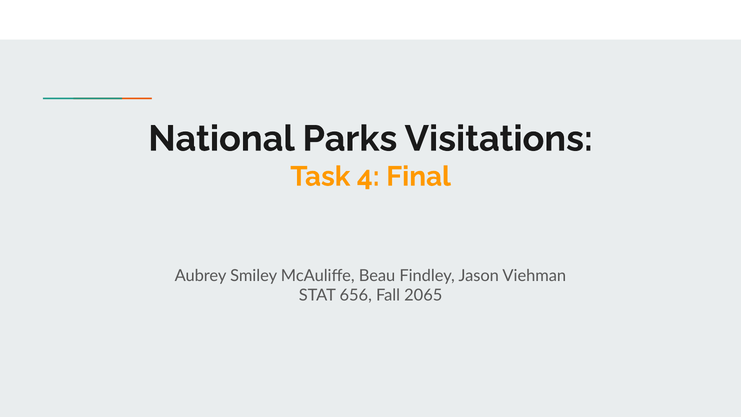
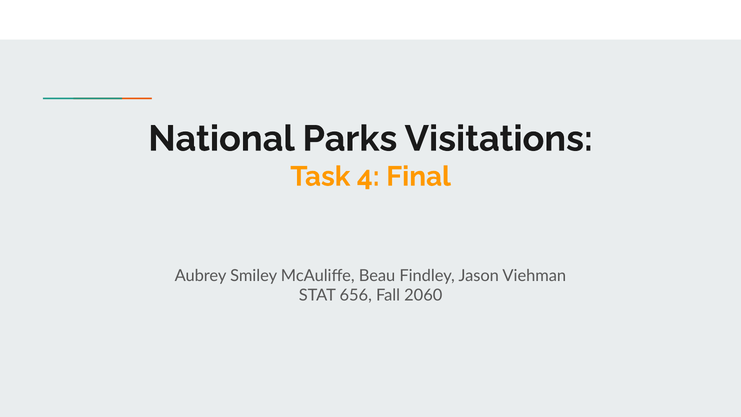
2065: 2065 -> 2060 (423, 295)
